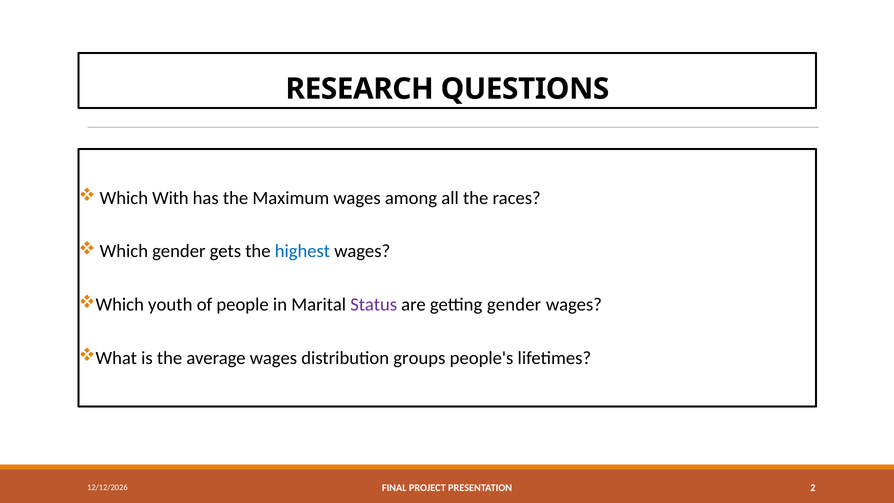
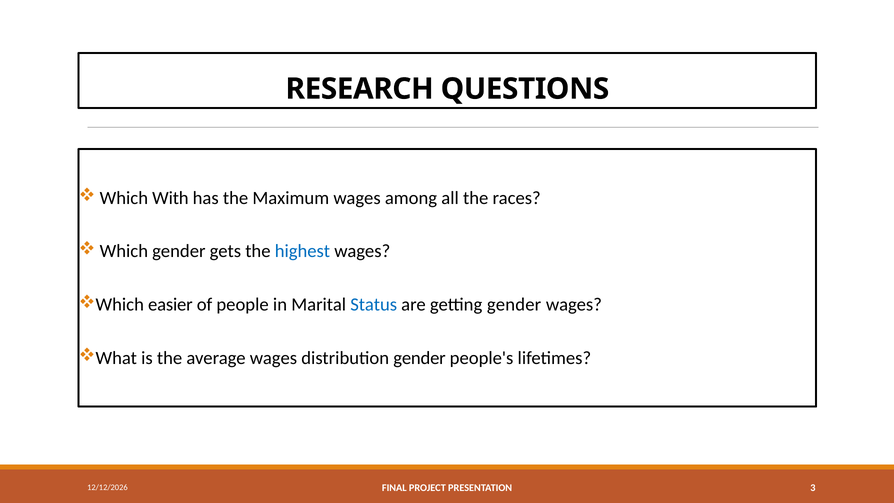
youth: youth -> easier (170, 304)
Status colour: purple -> blue (374, 304)
distribution groups: groups -> gender (420, 358)
2: 2 -> 3 (813, 488)
